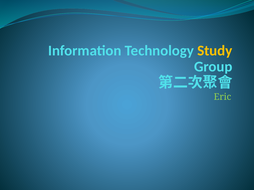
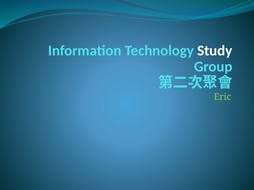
Study colour: yellow -> white (215, 51)
